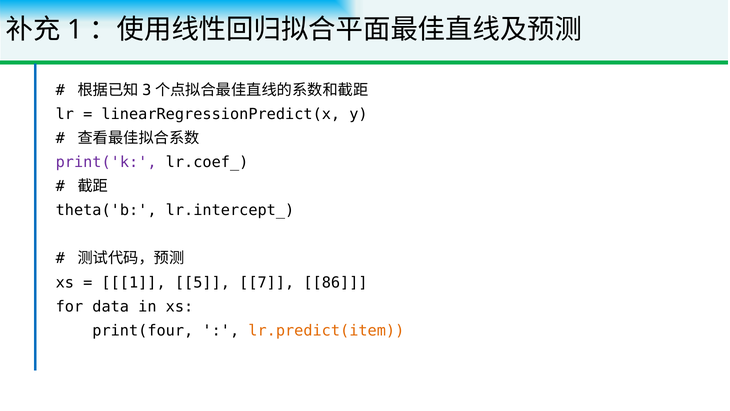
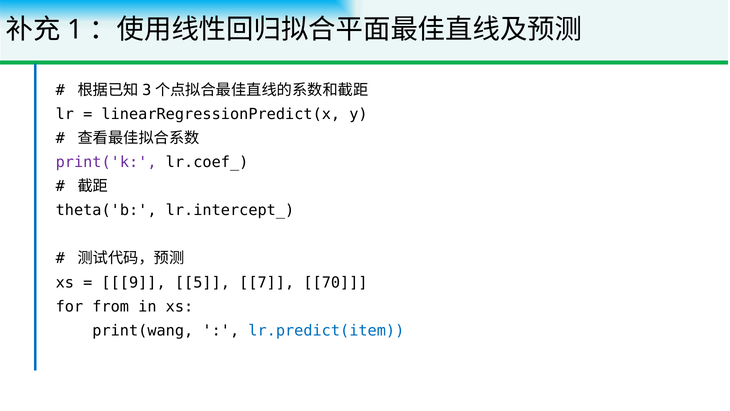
1: 1 -> 9 (134, 282)
86: 86 -> 70 (336, 282)
data: data -> from (111, 306)
print(four: print(four -> print(wang (143, 330)
lr.predict(item colour: orange -> blue (326, 330)
